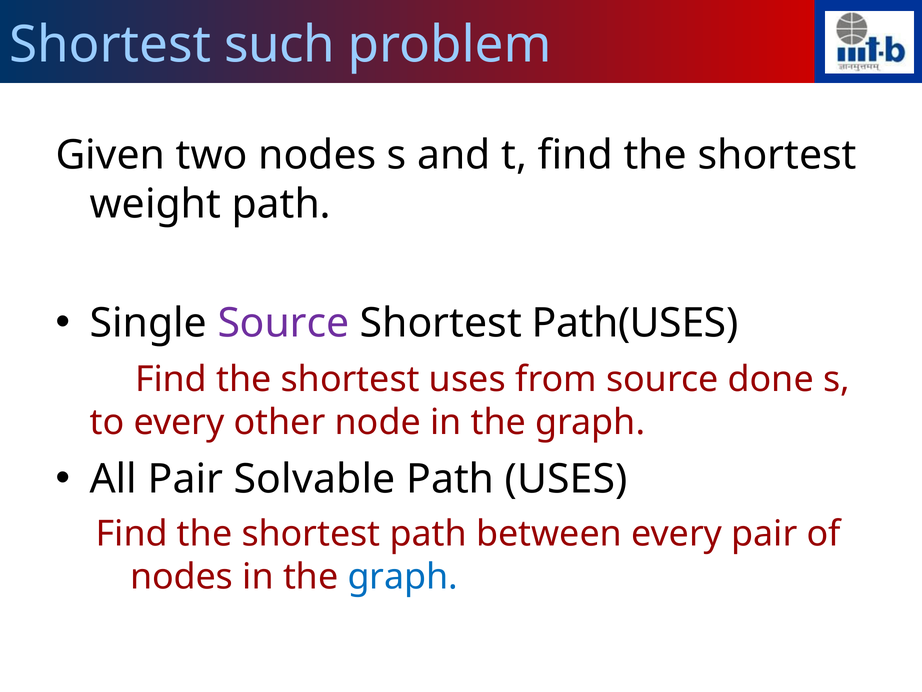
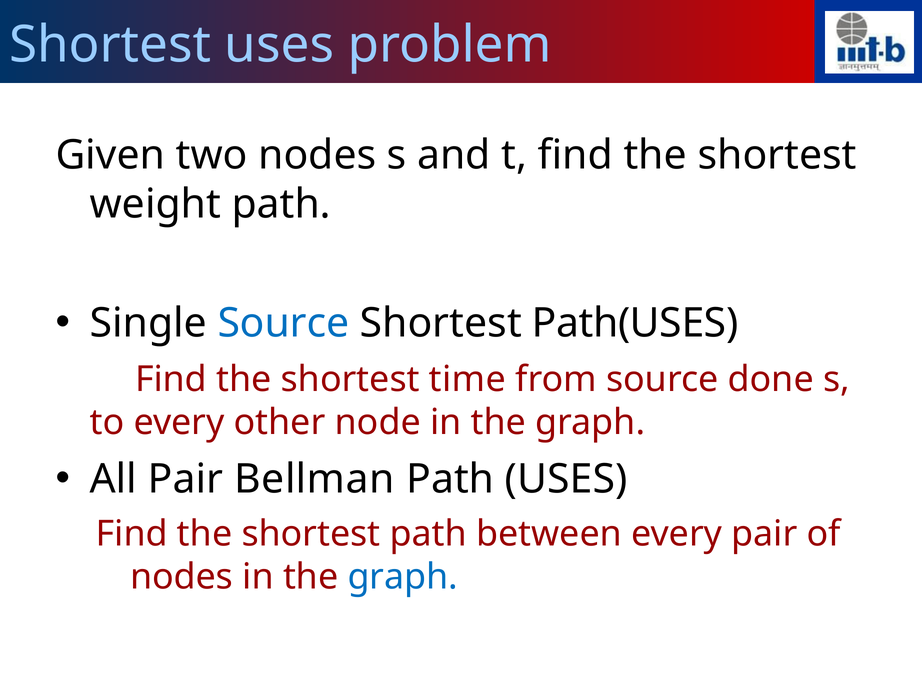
Shortest such: such -> uses (279, 45)
Source colour: purple -> blue (283, 323)
shortest uses: uses -> time (467, 379)
Solvable: Solvable -> Bellman (314, 479)
